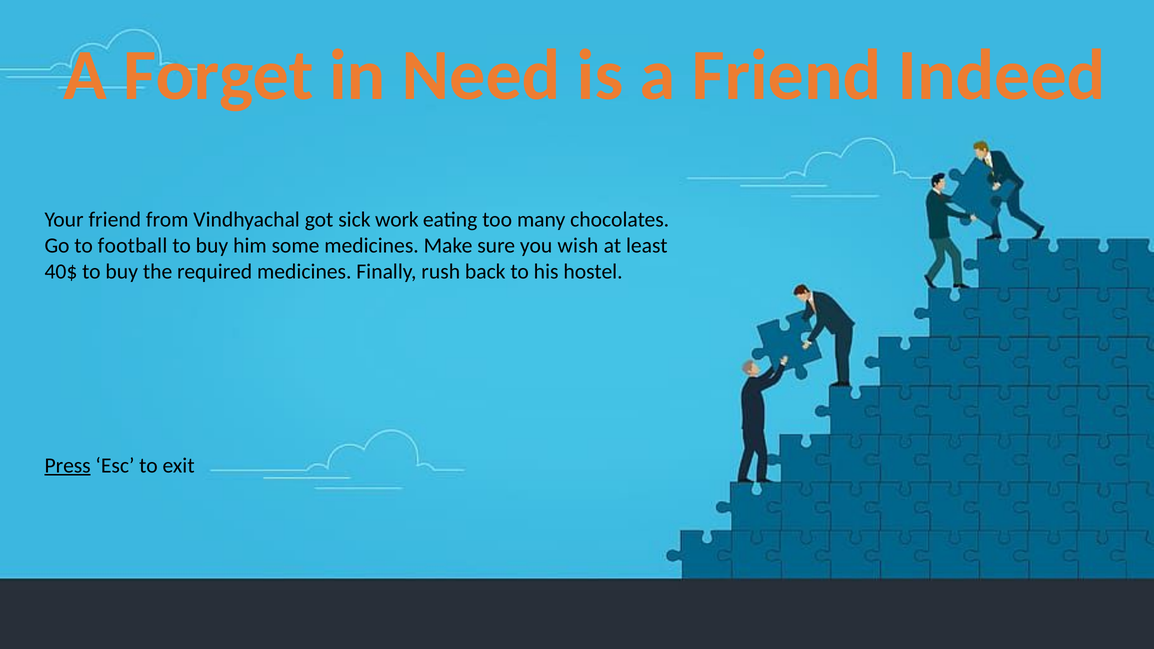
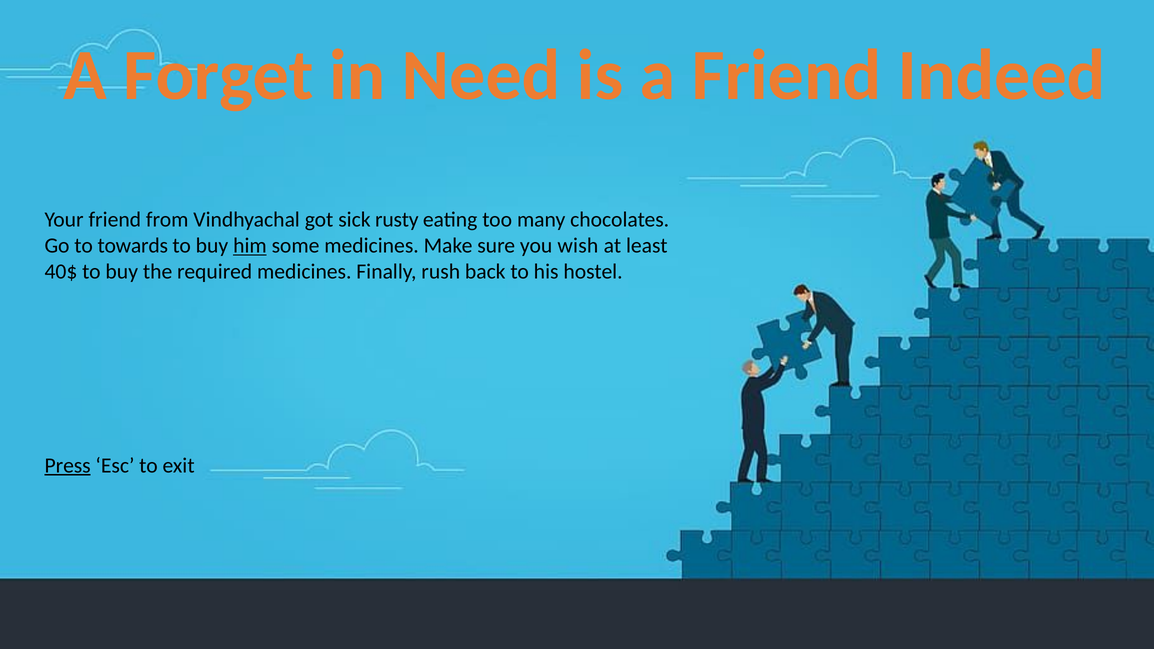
work: work -> rusty (397, 220)
football: football -> towards (133, 246)
him underline: none -> present (250, 246)
